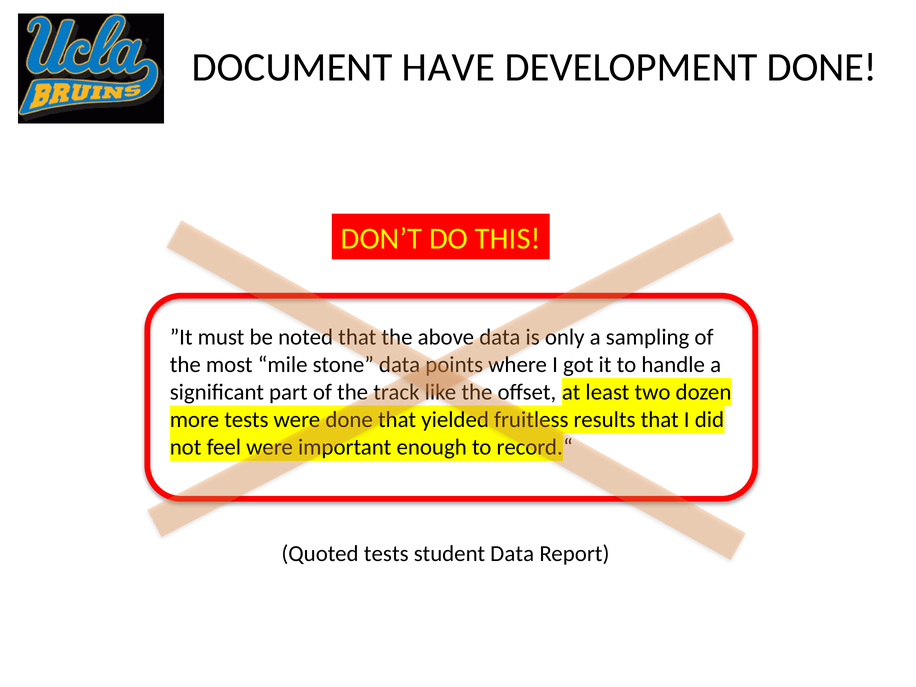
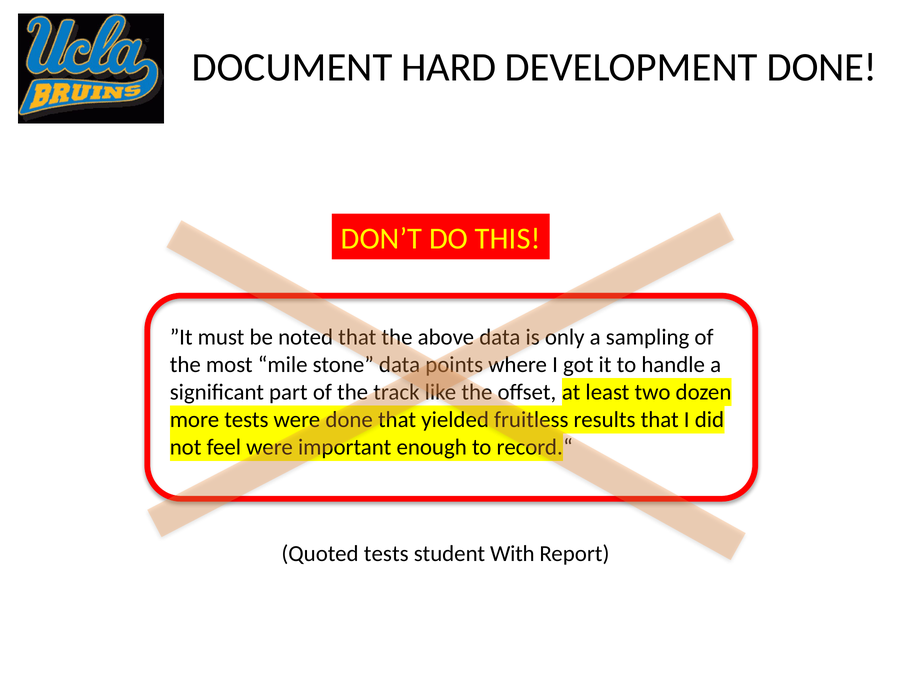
HAVE: HAVE -> HARD (449, 67)
student Data: Data -> With (512, 554)
